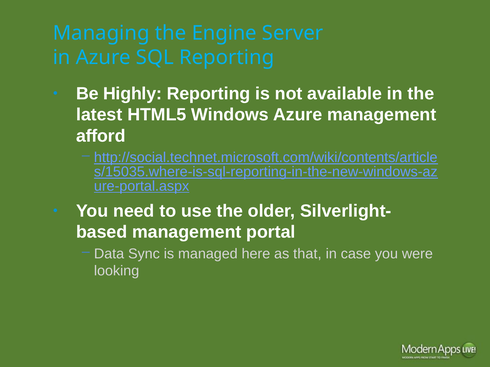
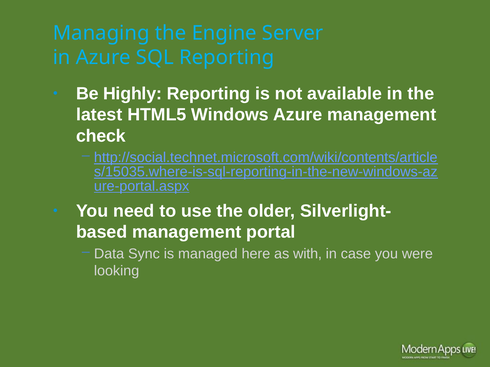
afford: afford -> check (101, 136)
that: that -> with (308, 254)
